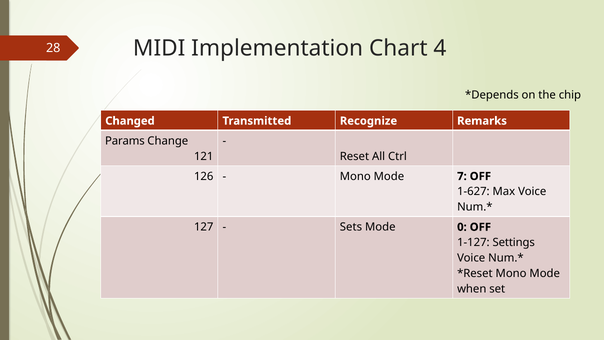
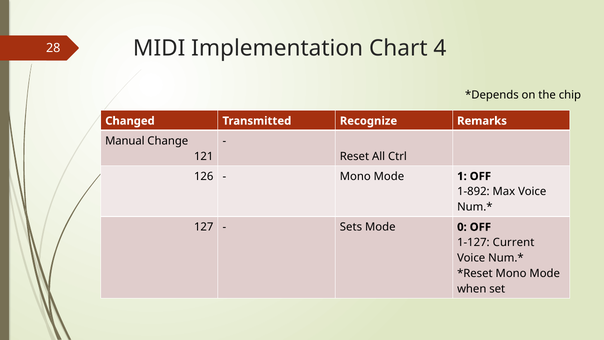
Params: Params -> Manual (125, 141)
7: 7 -> 1 (462, 176)
1-627: 1-627 -> 1-892 (473, 192)
Settings: Settings -> Current (514, 242)
